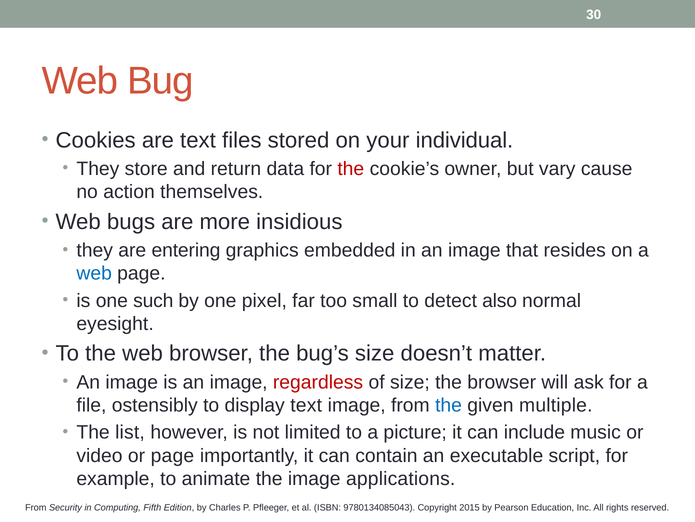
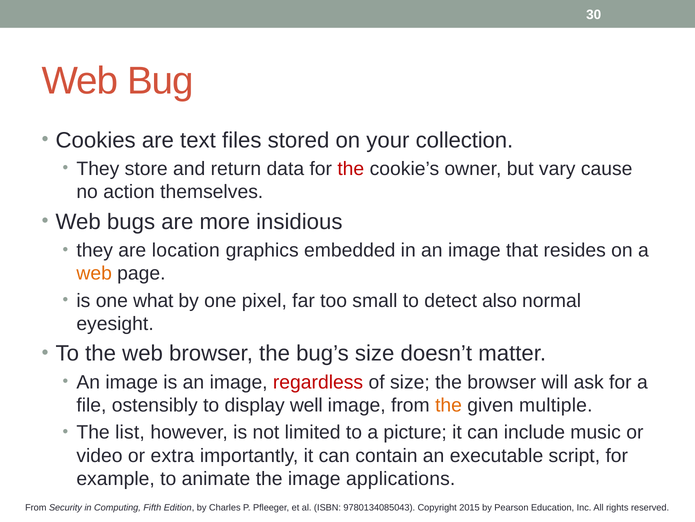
individual: individual -> collection (464, 140)
entering: entering -> location (186, 250)
web colour: blue -> orange (94, 273)
such: such -> what (153, 300)
display text: text -> well (306, 405)
the colour: blue -> orange (449, 405)
or page: page -> extra (172, 455)
